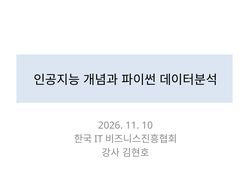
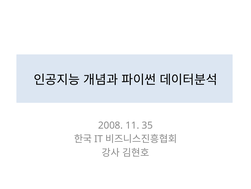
2026: 2026 -> 2008 (111, 125)
10: 10 -> 35 (147, 125)
